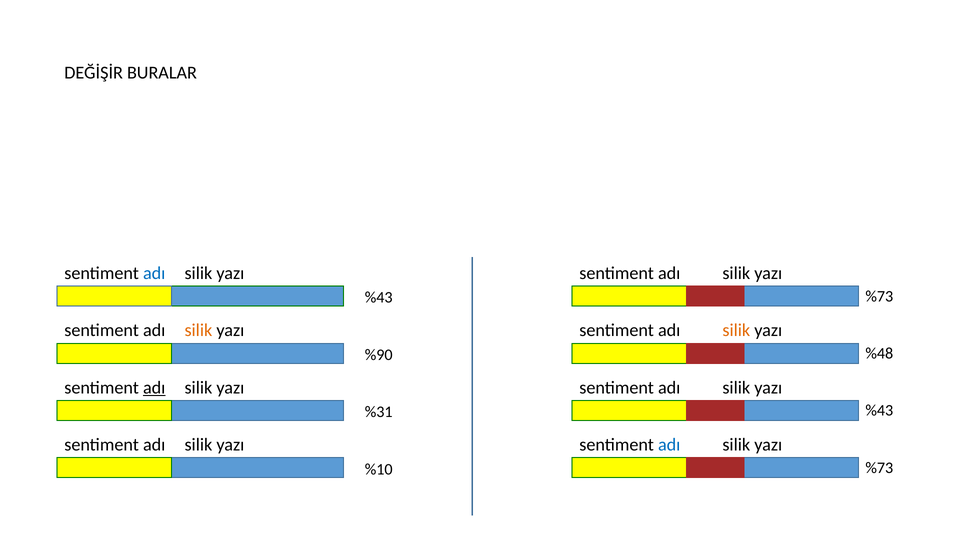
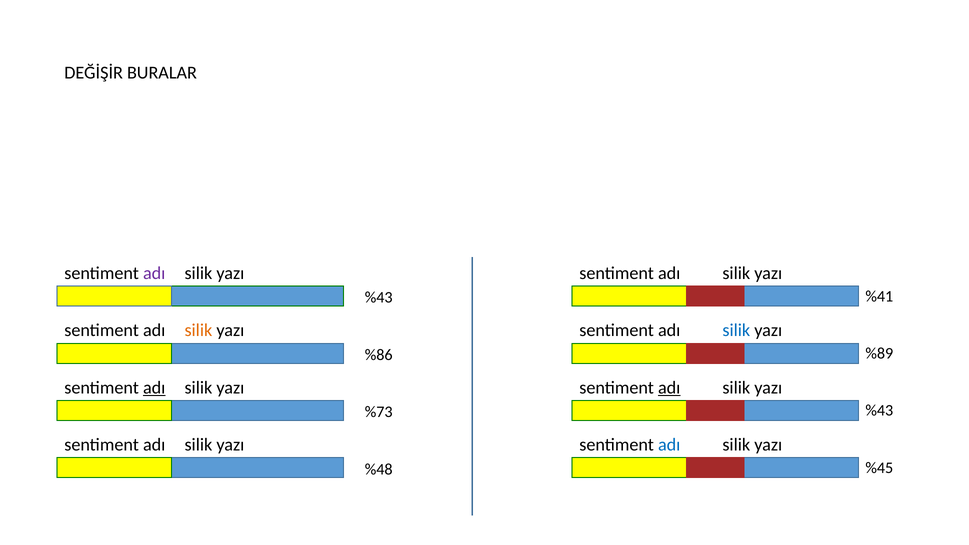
adı colour: blue -> purple (154, 273)
%73: %73 -> %41 (879, 296)
silik colour: orange -> blue (736, 330)
%48: %48 -> %89 (879, 353)
%90: %90 -> %86 (379, 355)
adı underline: none -> present (669, 388)
%31: %31 -> %73 (379, 412)
%73: %73 -> %45 (879, 468)
%10: %10 -> %48 (379, 469)
